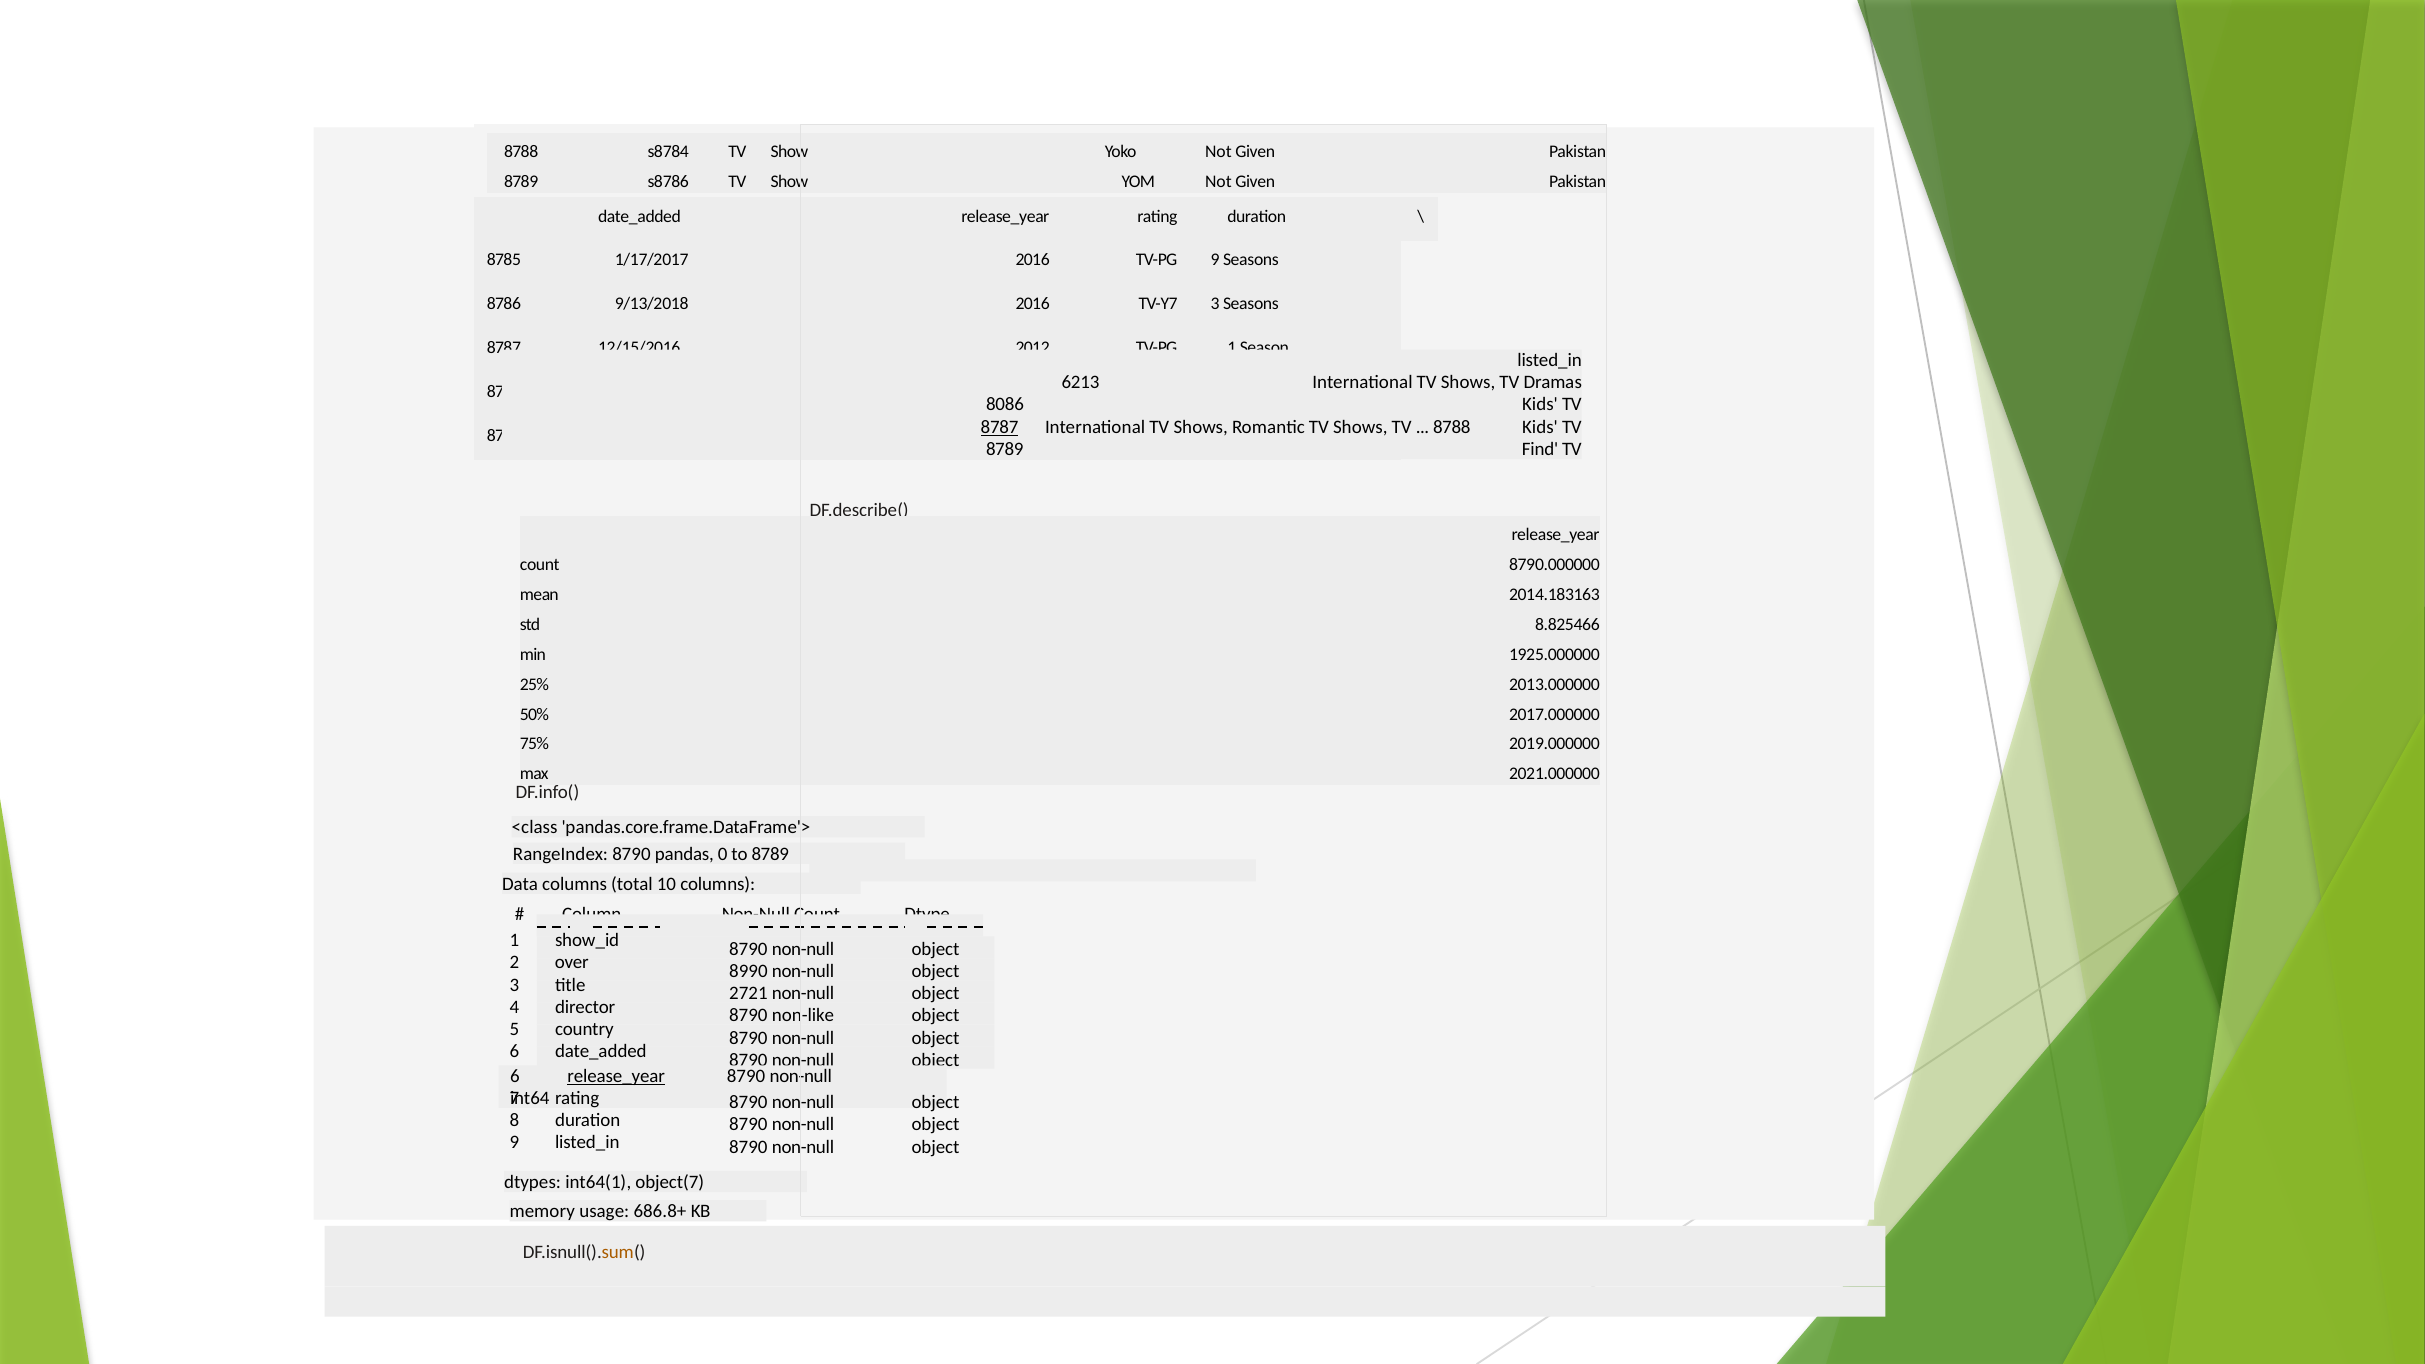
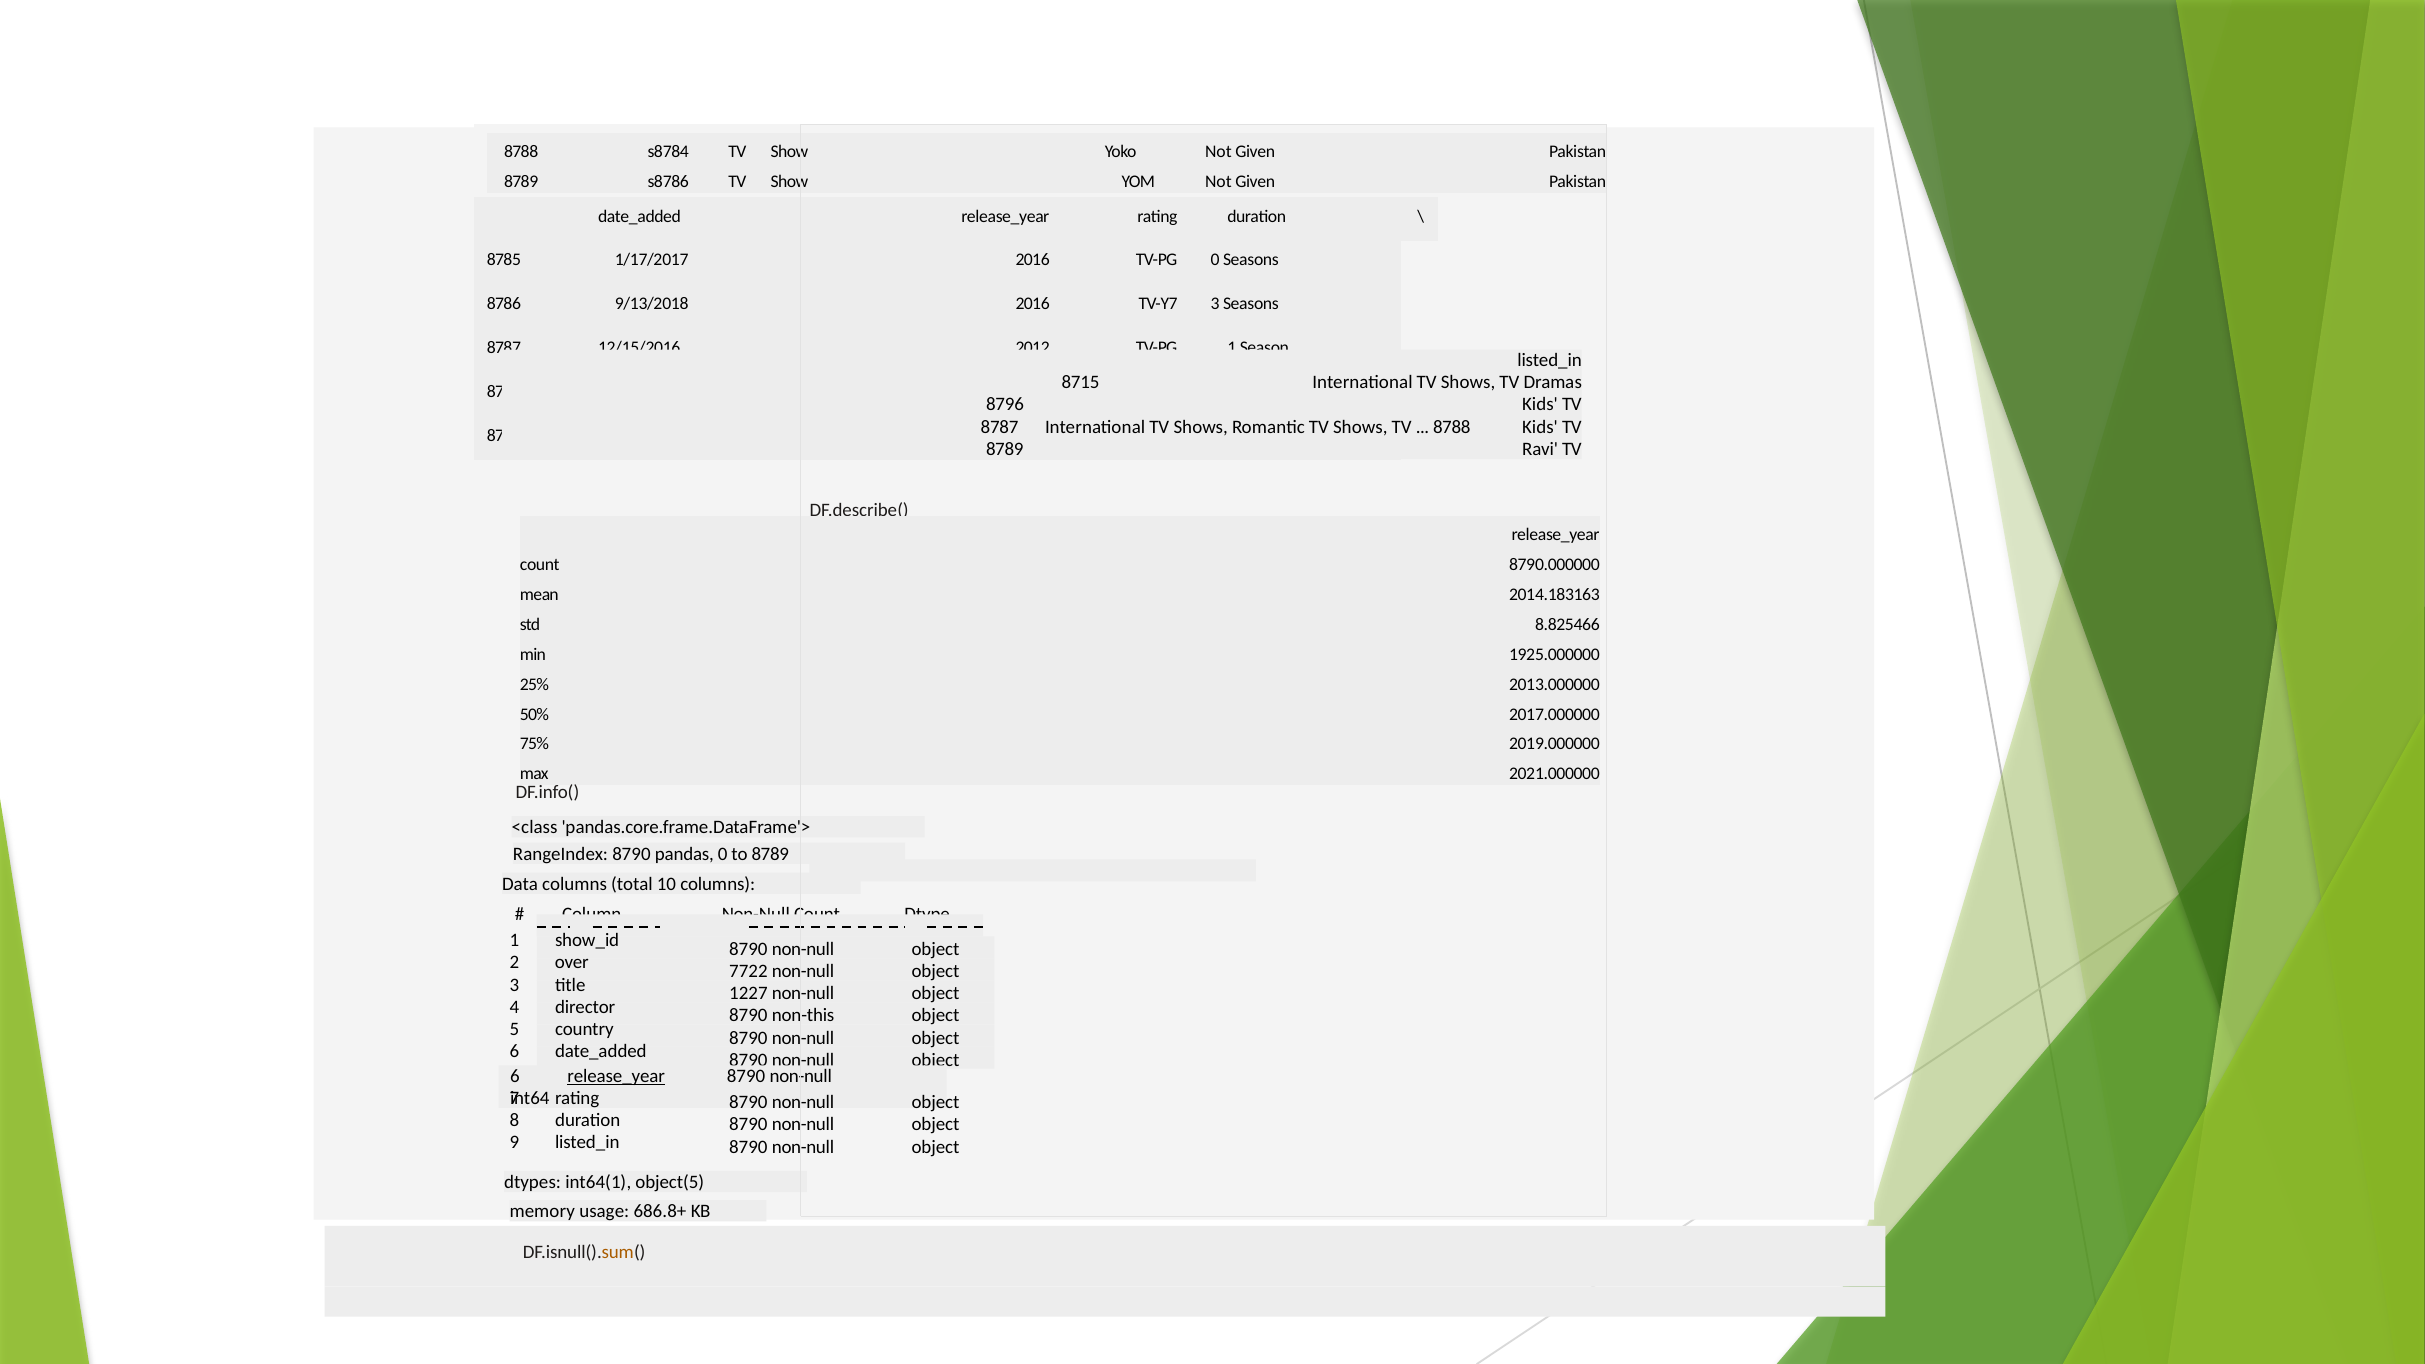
TV-PG 9: 9 -> 0 (1215, 260)
6213: 6213 -> 8715 (1080, 383)
8086: 8086 -> 8796 (1005, 405)
8787 underline: present -> none (1000, 428)
Find: Find -> Ravi (1540, 449)
8990: 8990 -> 7722 (748, 972)
2721: 2721 -> 1227 (748, 994)
non-like: non-like -> non-this (803, 1016)
object(7: object(7 -> object(5 (670, 1182)
